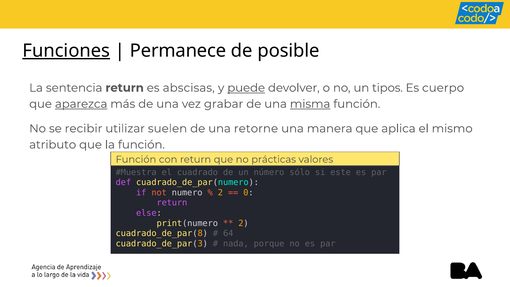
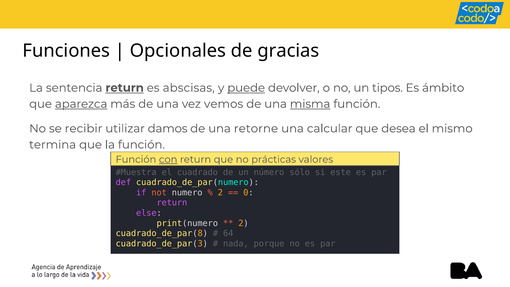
Funciones underline: present -> none (66, 51)
Permanece: Permanece -> Opcionales (178, 51)
posible: posible -> gracias (288, 51)
return underline: none -> present (125, 88)
cuerpo: cuerpo -> ámbito (443, 88)
grabar: grabar -> vemos (224, 104)
suelen: suelen -> damos (168, 129)
manera: manera -> calcular (330, 129)
aplica: aplica -> desea (398, 129)
atributo: atributo -> termina (53, 145)
con underline: none -> present (168, 159)
